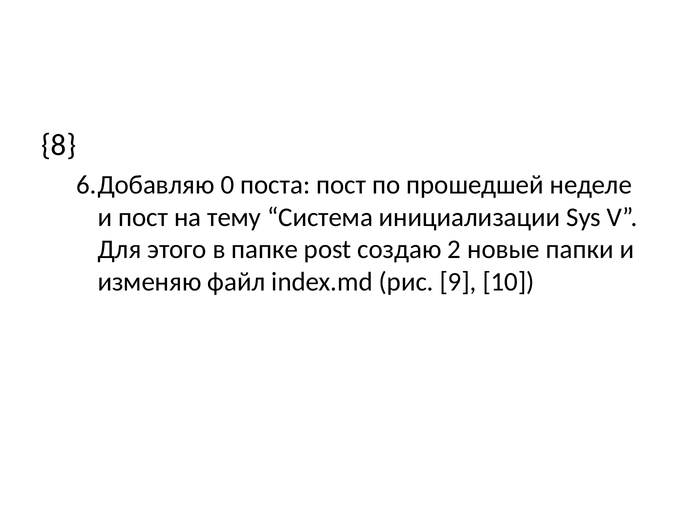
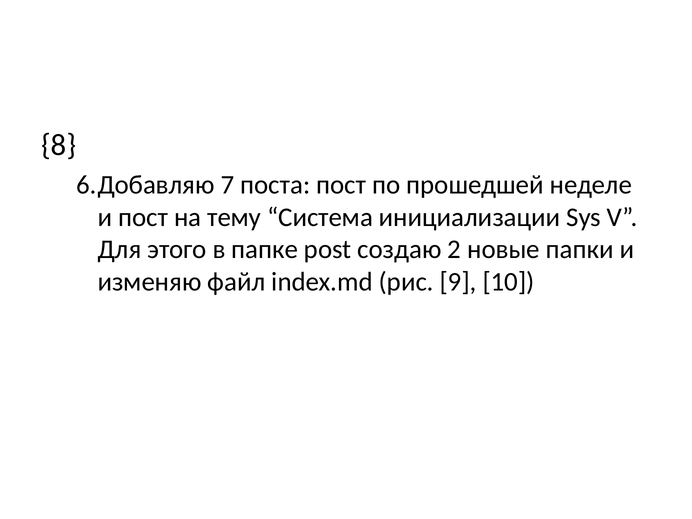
0: 0 -> 7 (227, 185)
